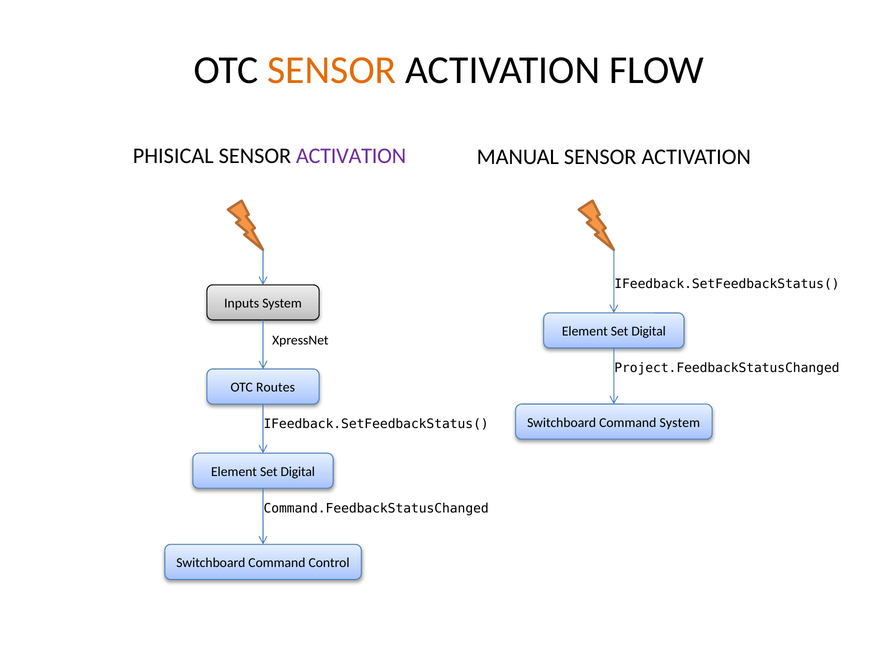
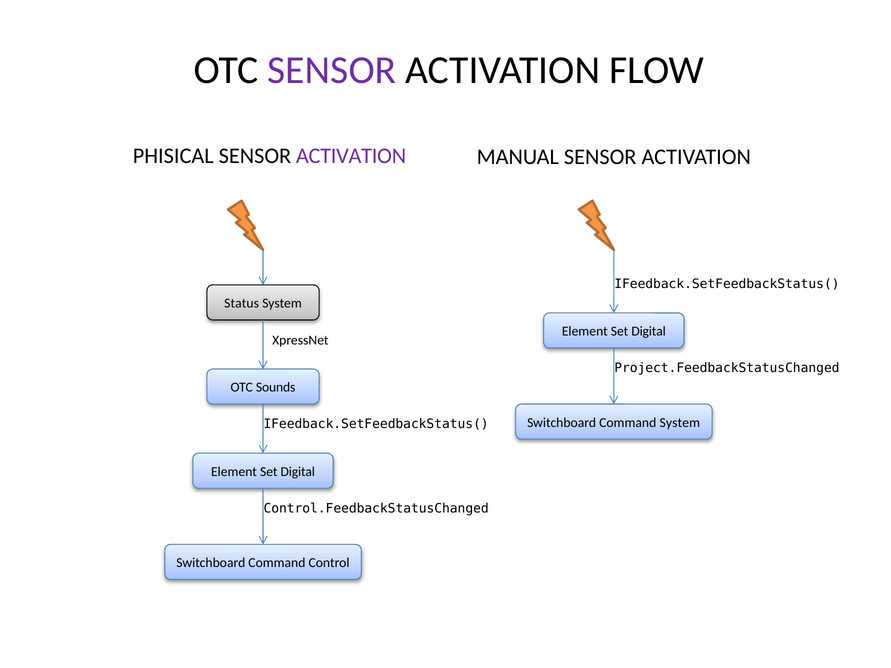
SENSOR colour: orange -> purple (332, 70)
Inputs: Inputs -> Status (242, 303)
Routes: Routes -> Sounds (276, 388)
Command.FeedbackStatusChanged: Command.FeedbackStatusChanged -> Control.FeedbackStatusChanged (376, 509)
